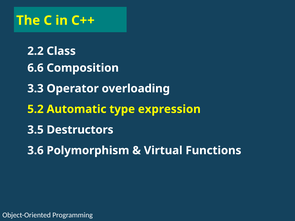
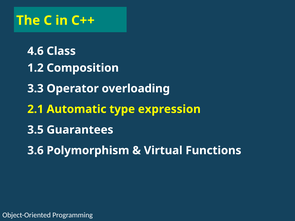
2.2: 2.2 -> 4.6 (35, 51)
6.6: 6.6 -> 1.2 (35, 68)
5.2: 5.2 -> 2.1 (35, 109)
Destructors: Destructors -> Guarantees (80, 130)
